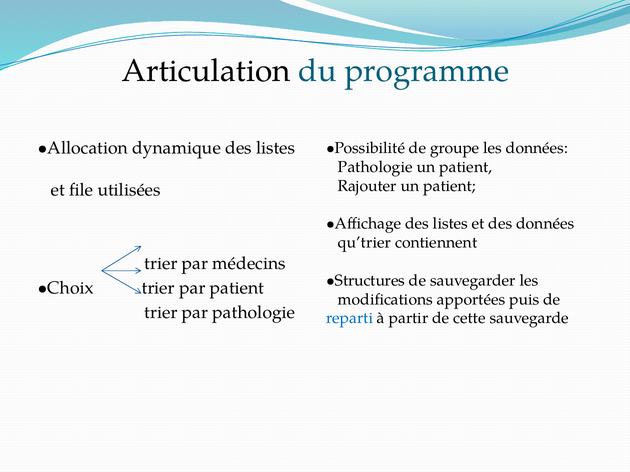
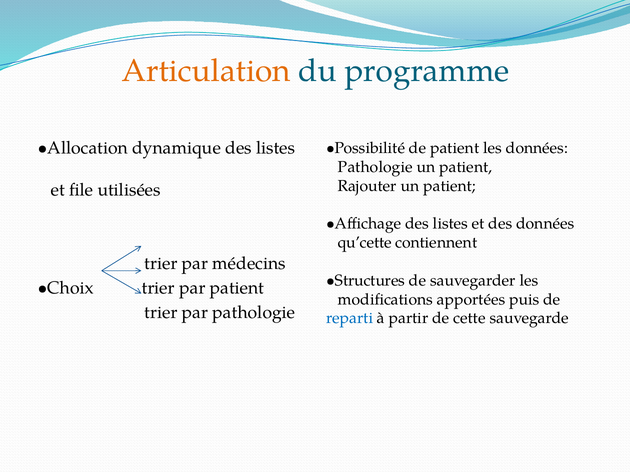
Articulation colour: black -> orange (206, 71)
de groupe: groupe -> patient (455, 148)
qu’trier: qu’trier -> qu’cette (365, 243)
